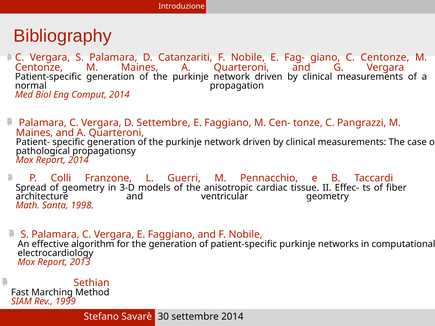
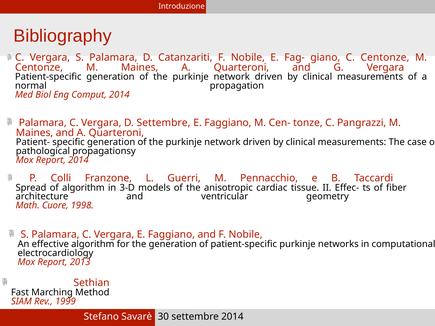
of geometry: geometry -> algorithm (83, 188)
Santa: Santa -> Cuore (55, 206)
